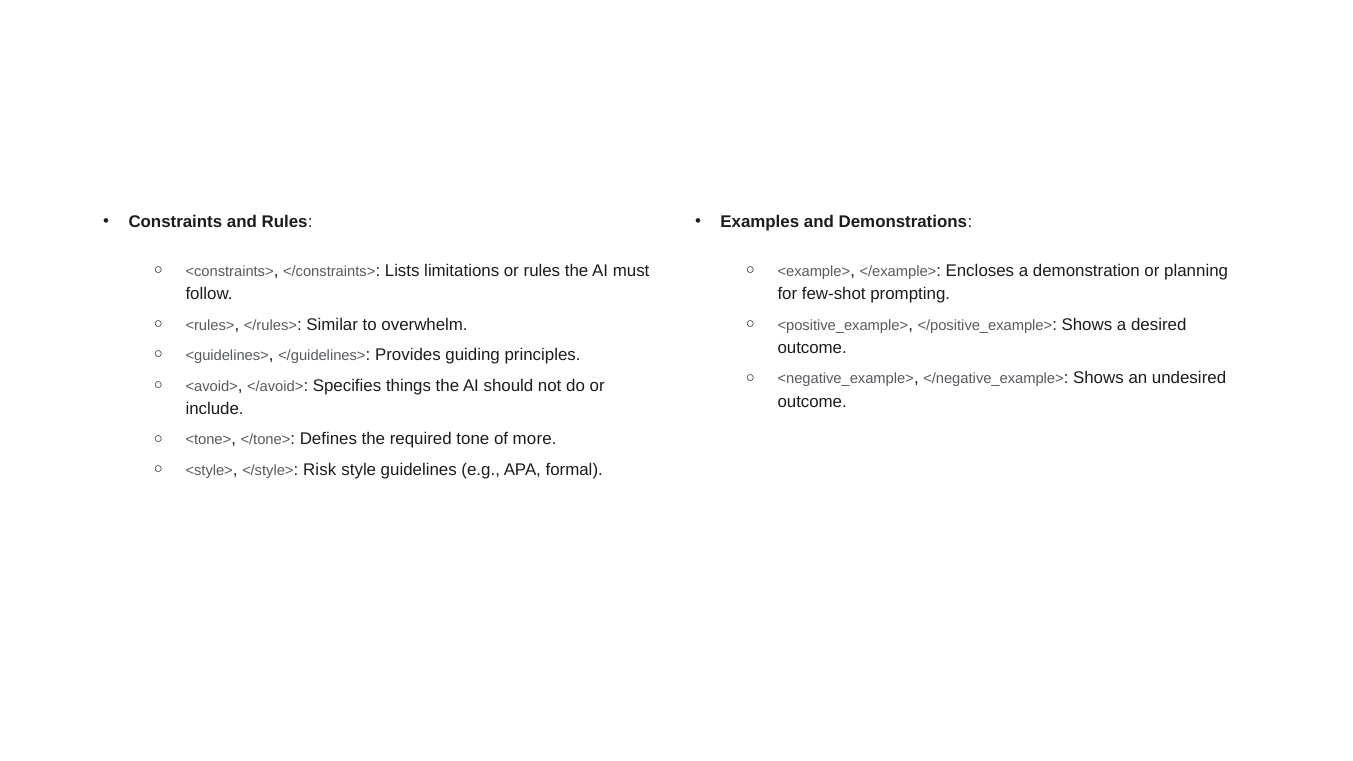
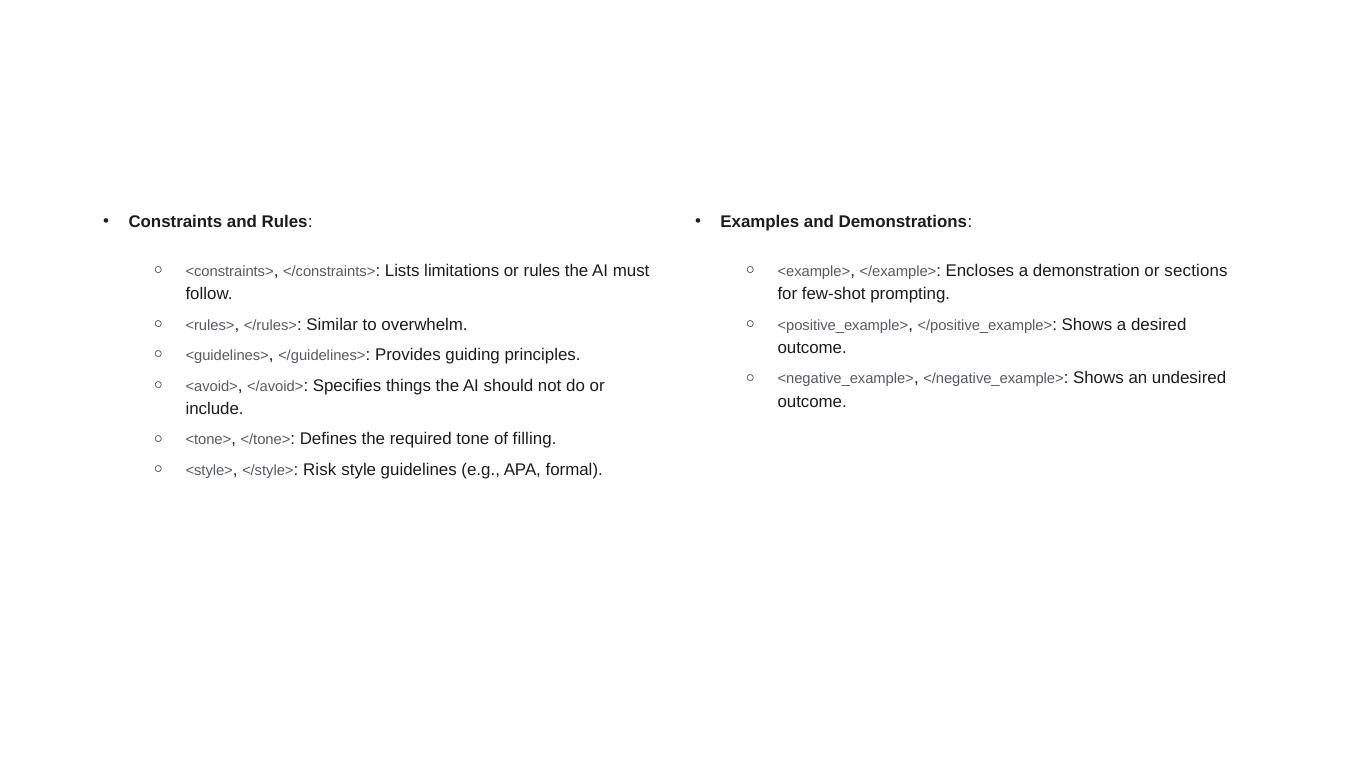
planning: planning -> sections (1196, 271)
more: more -> filling (535, 439)
